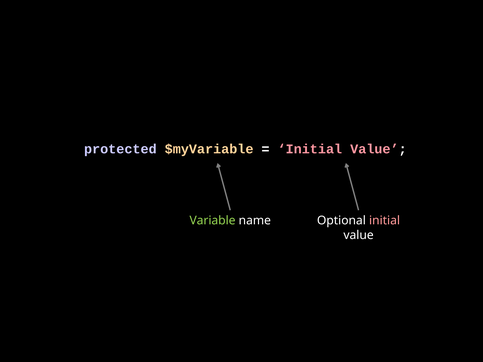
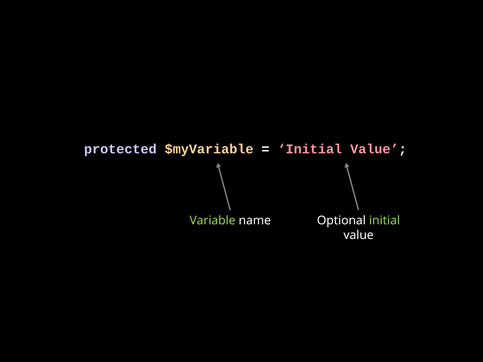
initial colour: pink -> light green (385, 221)
